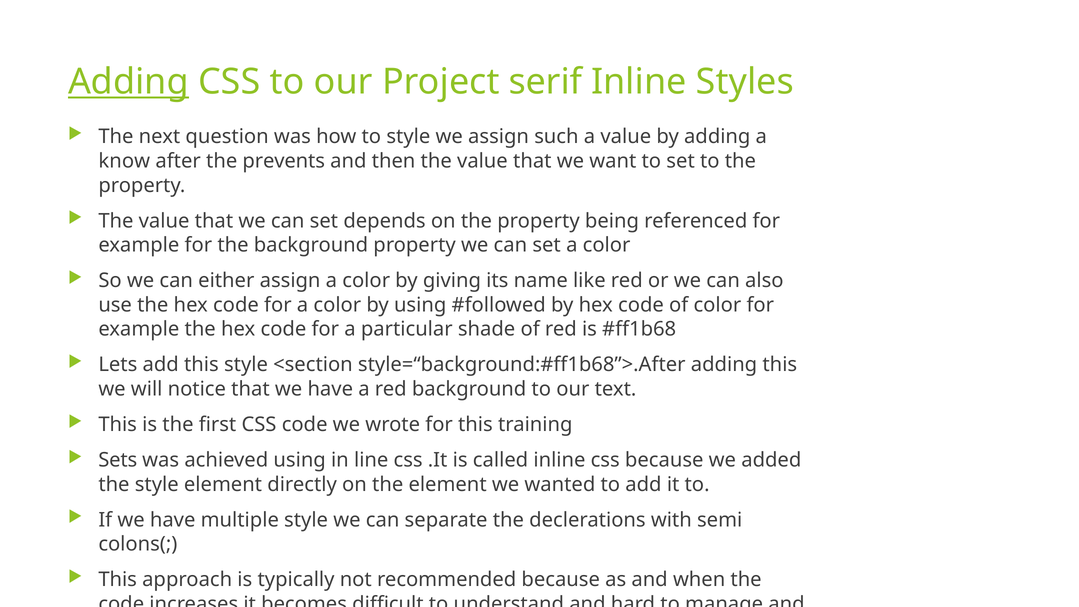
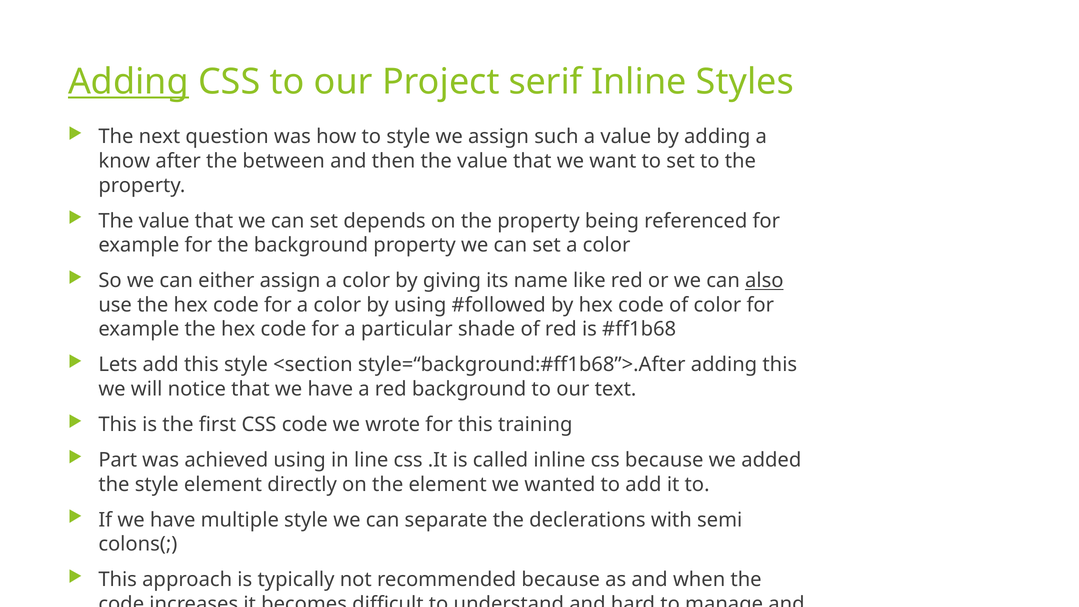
prevents: prevents -> between (284, 161)
also underline: none -> present (764, 281)
Sets: Sets -> Part (118, 460)
